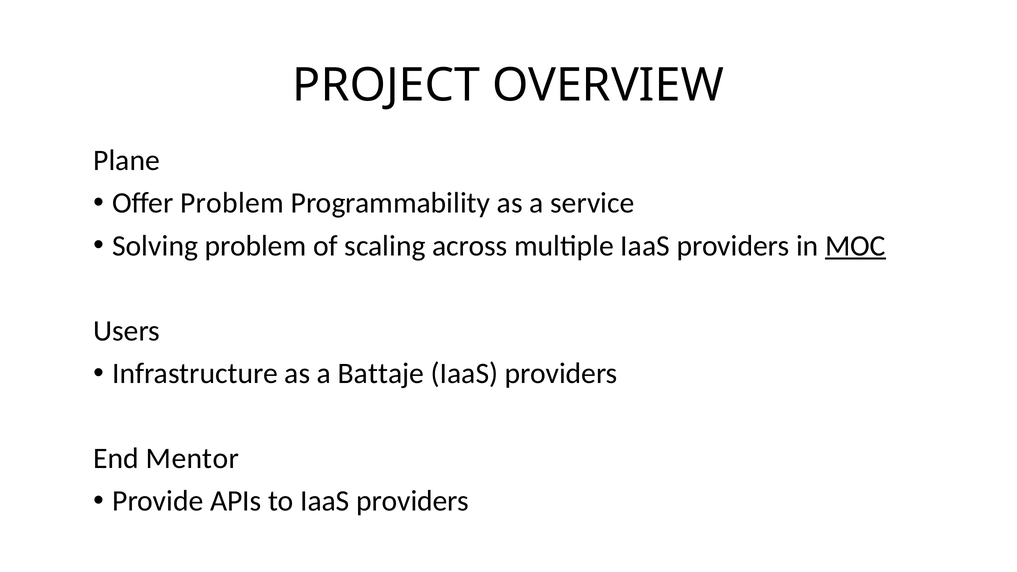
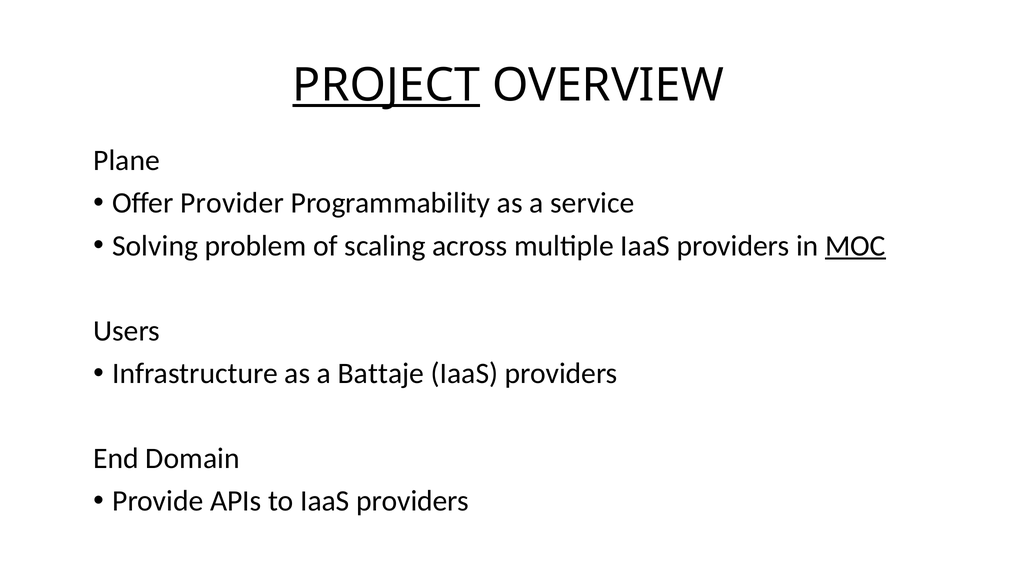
PROJECT underline: none -> present (386, 85)
Offer Problem: Problem -> Provider (232, 203)
Mentor: Mentor -> Domain (193, 459)
